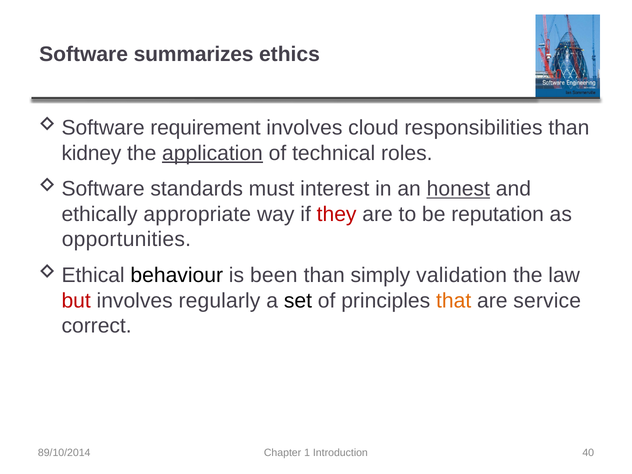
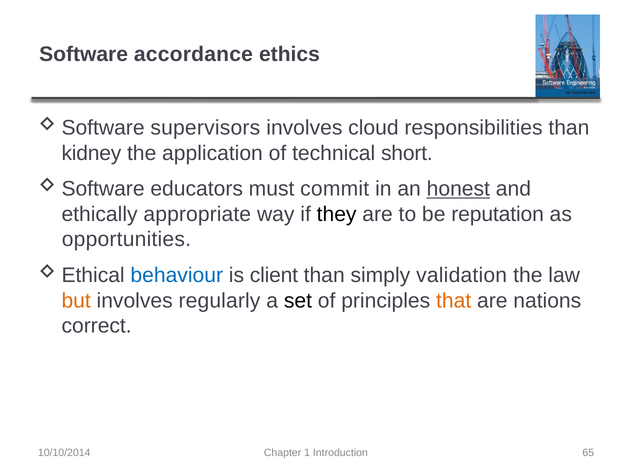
summarizes: summarizes -> accordance (193, 54)
requirement: requirement -> supervisors (205, 128)
application underline: present -> none (212, 153)
roles: roles -> short (407, 153)
standards: standards -> educators (197, 189)
interest: interest -> commit (335, 189)
they colour: red -> black (337, 214)
behaviour colour: black -> blue (177, 275)
been: been -> client (274, 275)
but colour: red -> orange (76, 301)
service: service -> nations (547, 301)
89/10/2014: 89/10/2014 -> 10/10/2014 (64, 453)
40: 40 -> 65 (588, 453)
